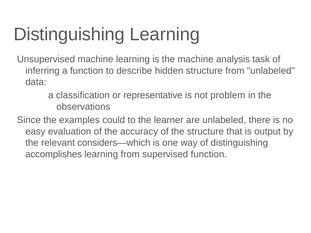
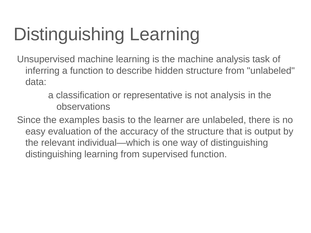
not problem: problem -> analysis (228, 95)
could: could -> basis (114, 120)
considers—which: considers—which -> individual—which (114, 143)
accomplishes: accomplishes -> distinguishing (54, 154)
